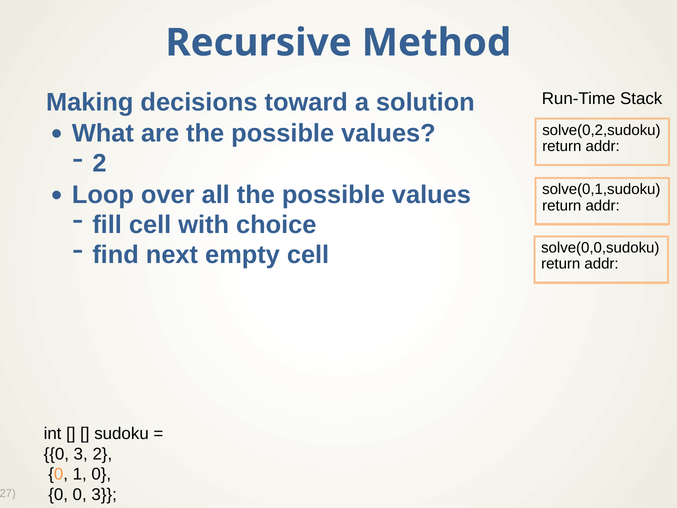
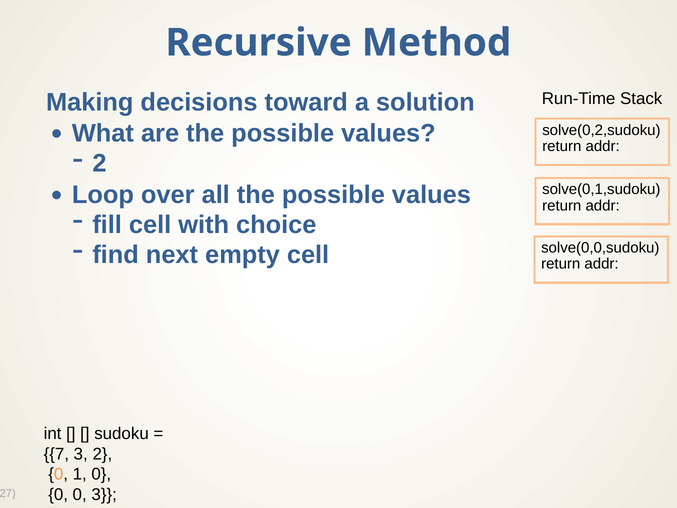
0: 0 -> 7 (56, 454)
